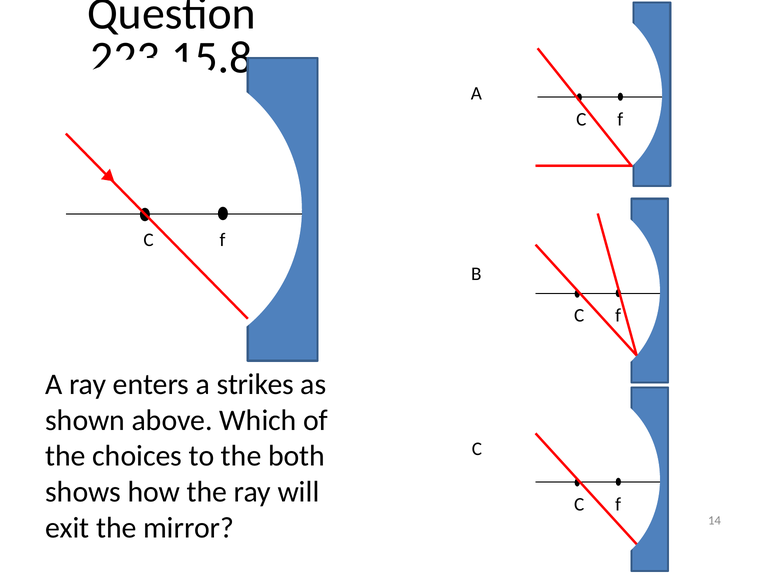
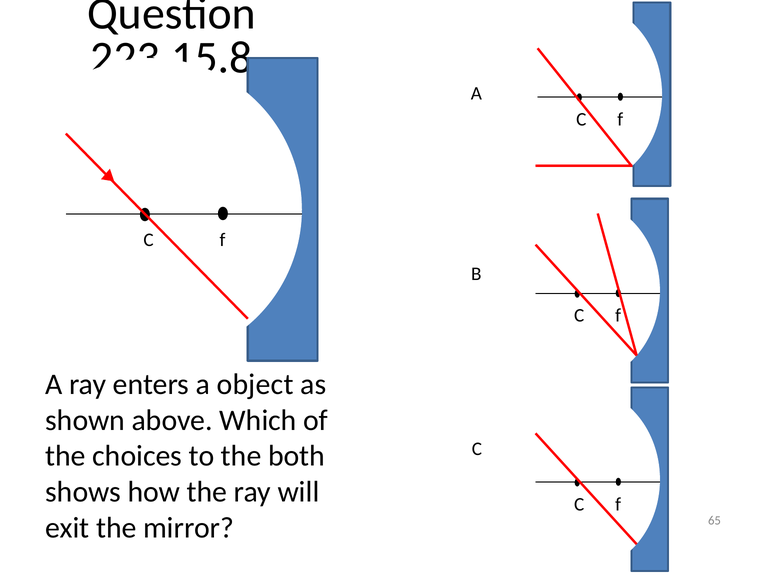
strikes: strikes -> object (255, 385)
14: 14 -> 65 (715, 521)
